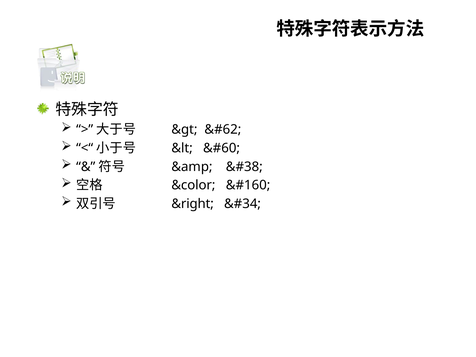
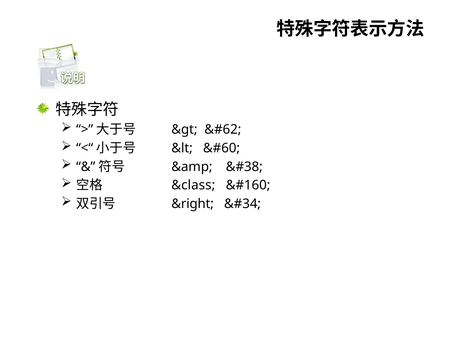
&color: &color -> &class (193, 185)
